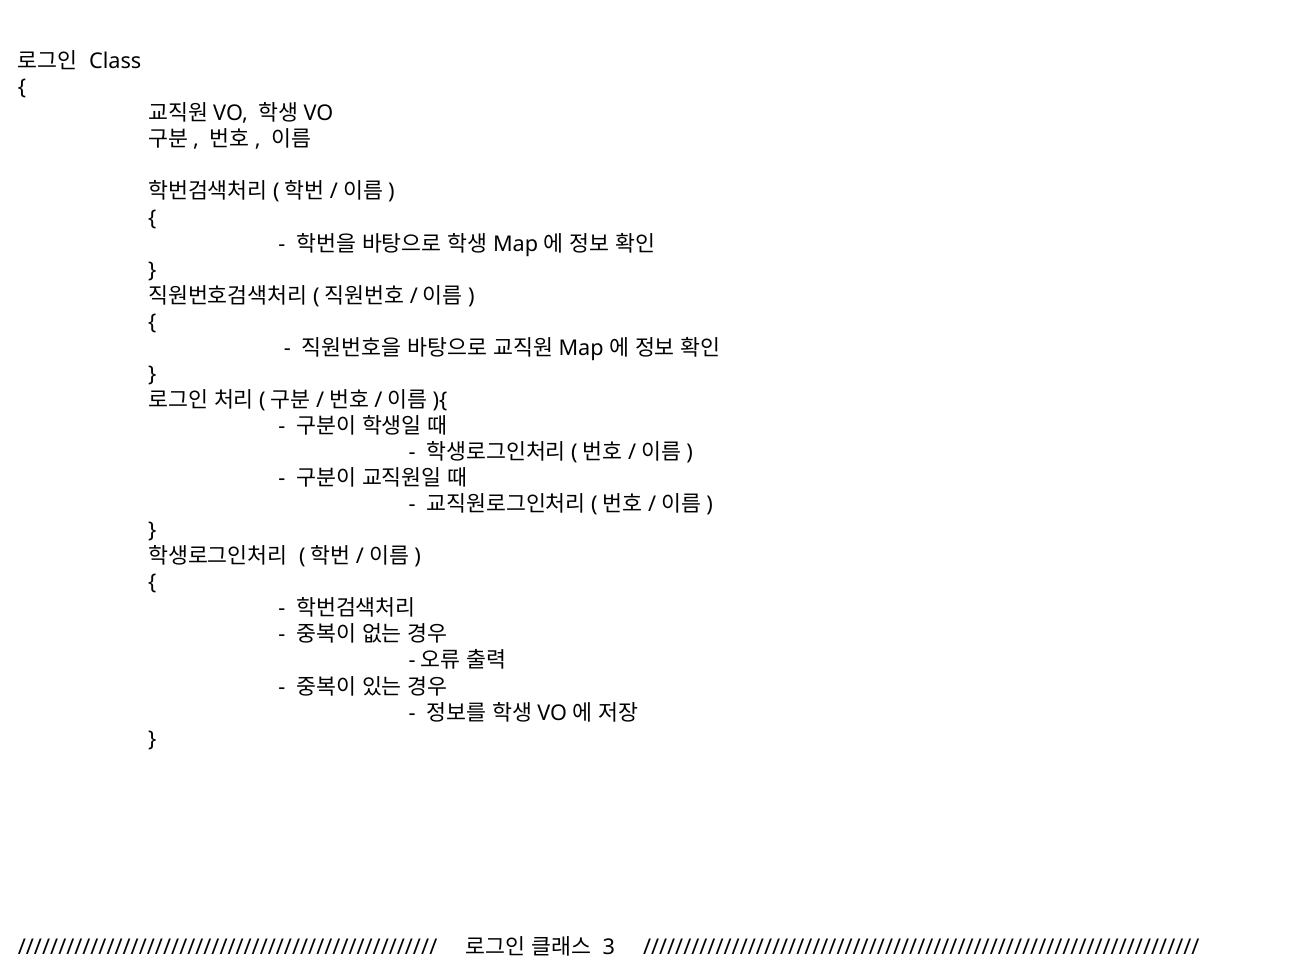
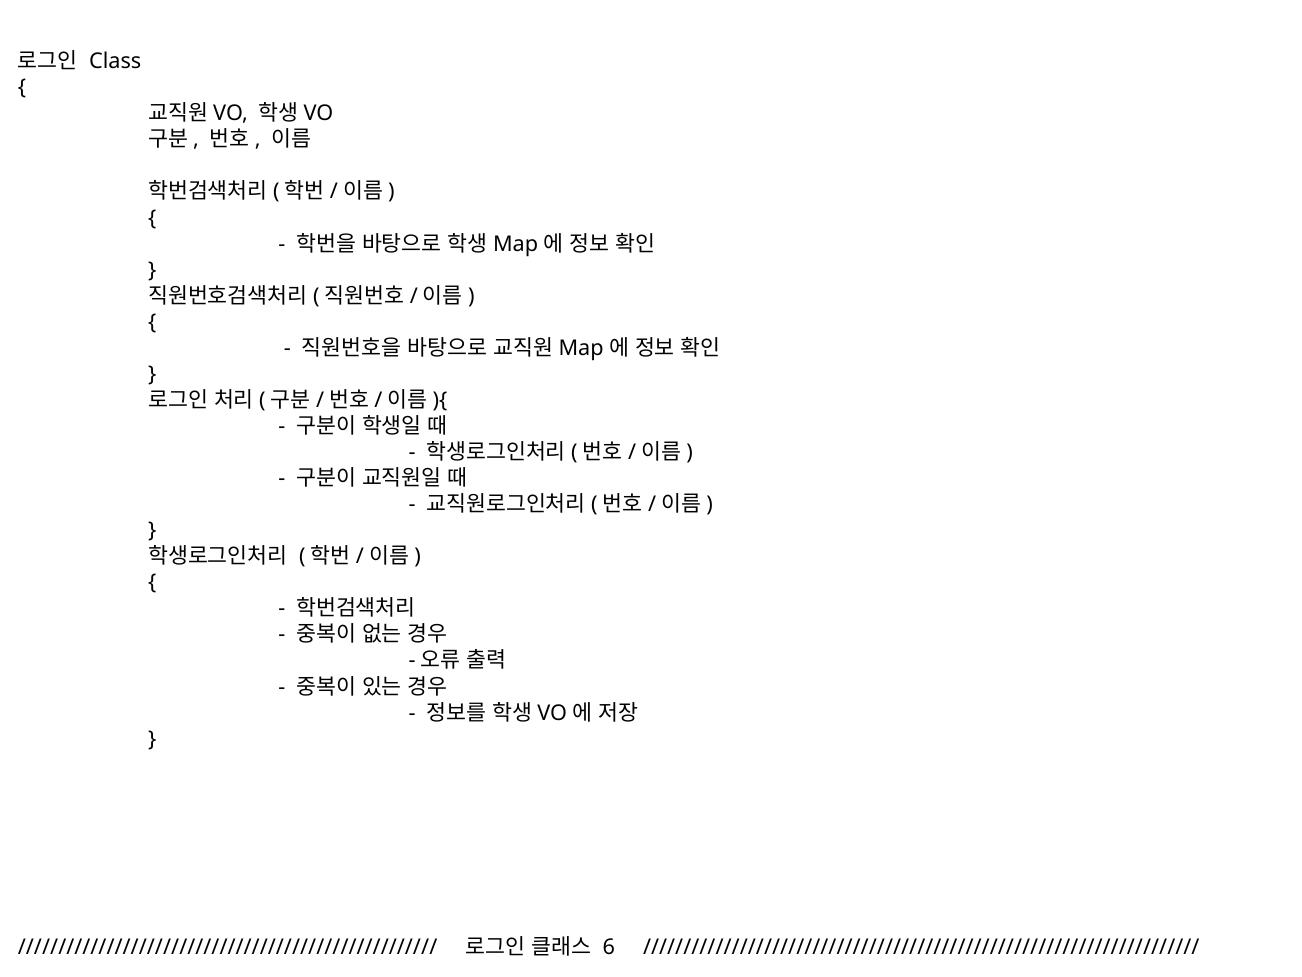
3: 3 -> 6 (609, 947)
